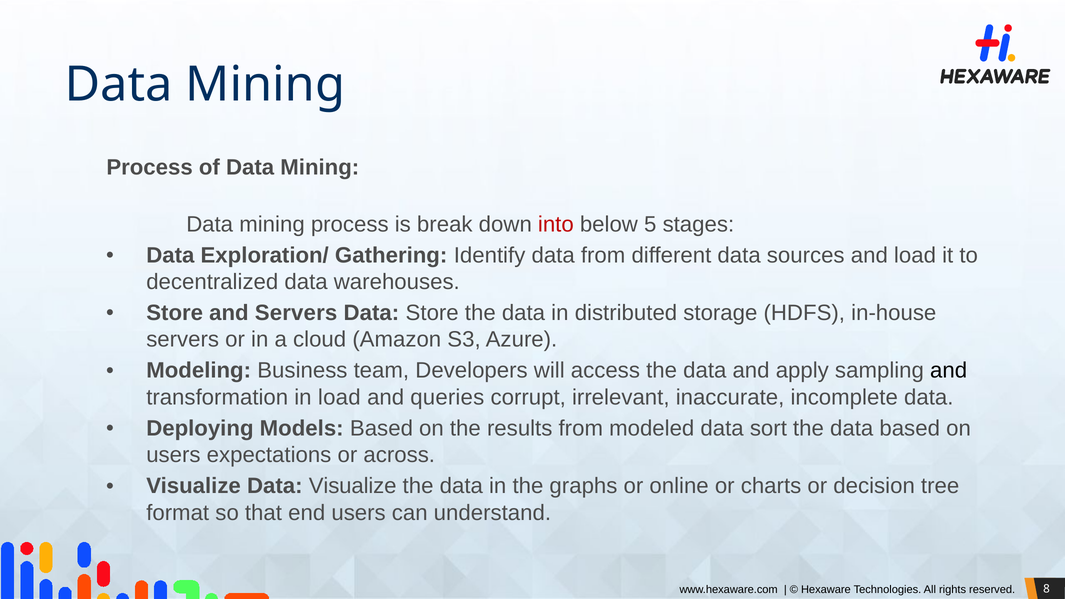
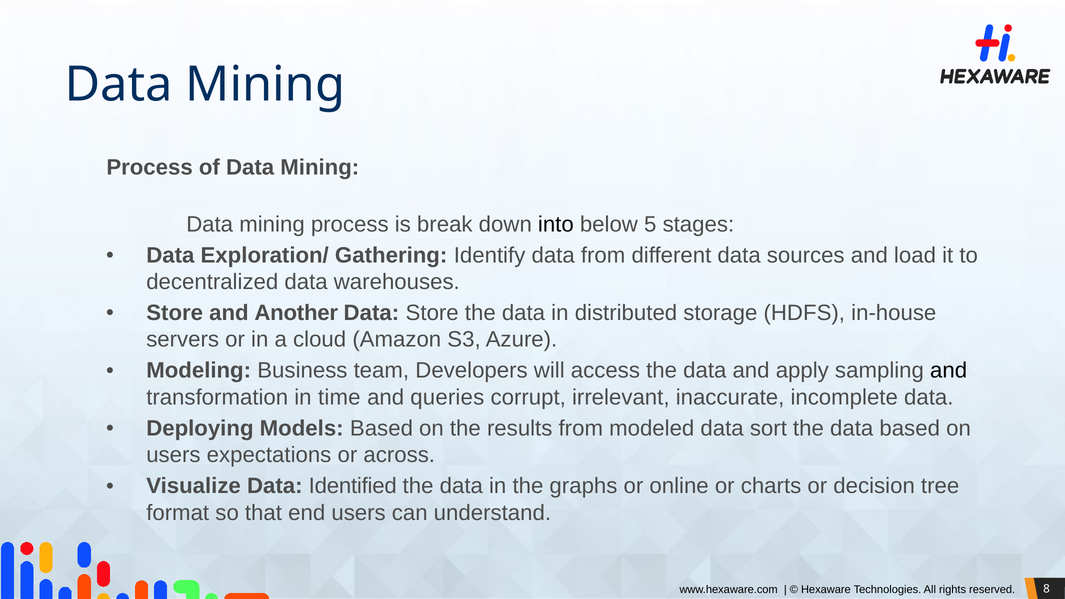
into colour: red -> black (556, 224)
and Servers: Servers -> Another (296, 313)
in load: load -> time (339, 397)
Data Visualize: Visualize -> Identified (353, 486)
